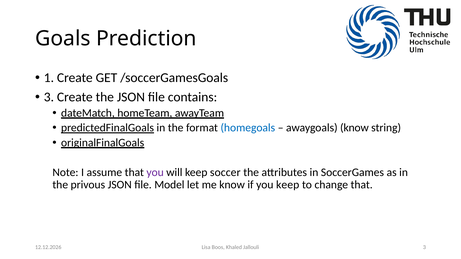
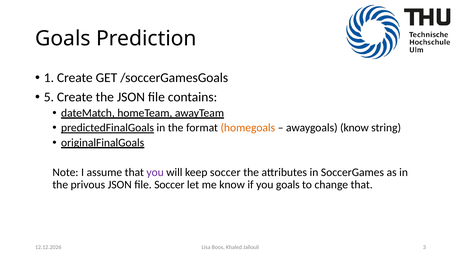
3: 3 -> 5 (49, 97)
homegoals colour: blue -> orange (248, 128)
file Model: Model -> Soccer (169, 185)
you keep: keep -> goals (288, 185)
